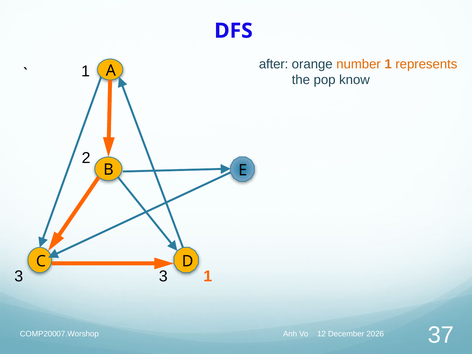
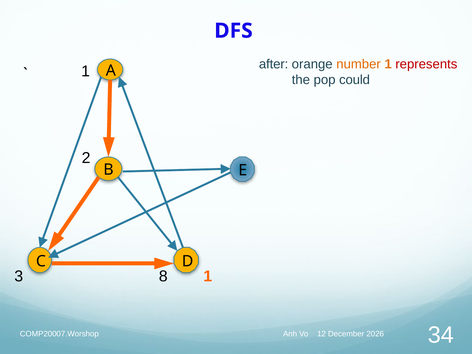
represents colour: orange -> red (426, 64)
know: know -> could (355, 80)
3 3: 3 -> 8 (163, 276)
37: 37 -> 34 (441, 335)
